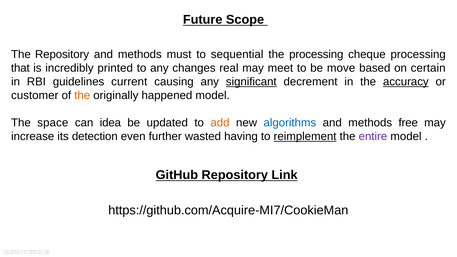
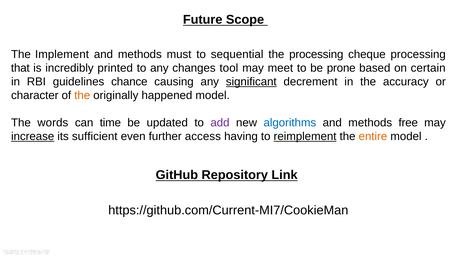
The Repository: Repository -> Implement (62, 54)
real: real -> tool (229, 68)
move: move -> prone (341, 68)
current: current -> chance (129, 82)
accuracy underline: present -> none (406, 82)
customer: customer -> character (35, 95)
space: space -> words (53, 123)
idea: idea -> time (110, 123)
add colour: orange -> purple (220, 123)
increase underline: none -> present (33, 137)
detection: detection -> sufficient (95, 137)
wasted: wasted -> access (203, 137)
entire colour: purple -> orange (373, 137)
https://github.com/Acquire-MI7/CookieMan: https://github.com/Acquire-MI7/CookieMan -> https://github.com/Current-MI7/CookieMan (228, 210)
